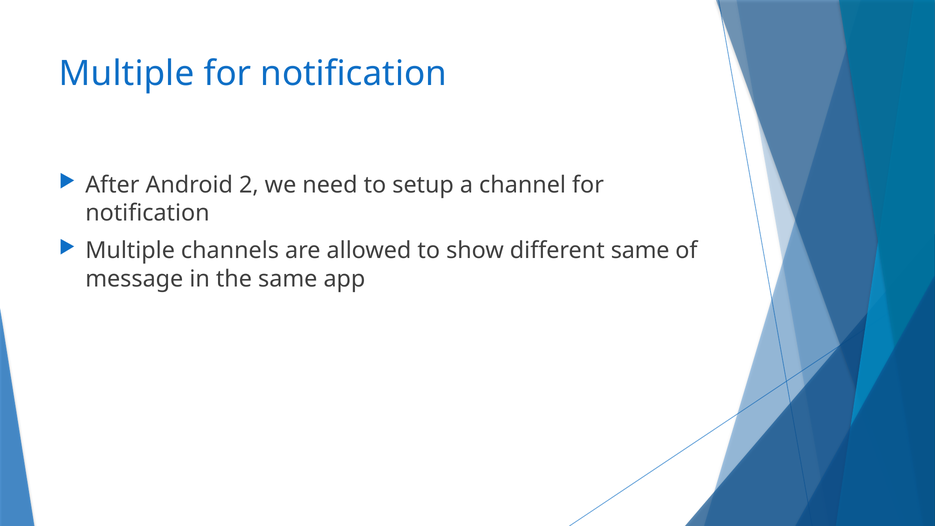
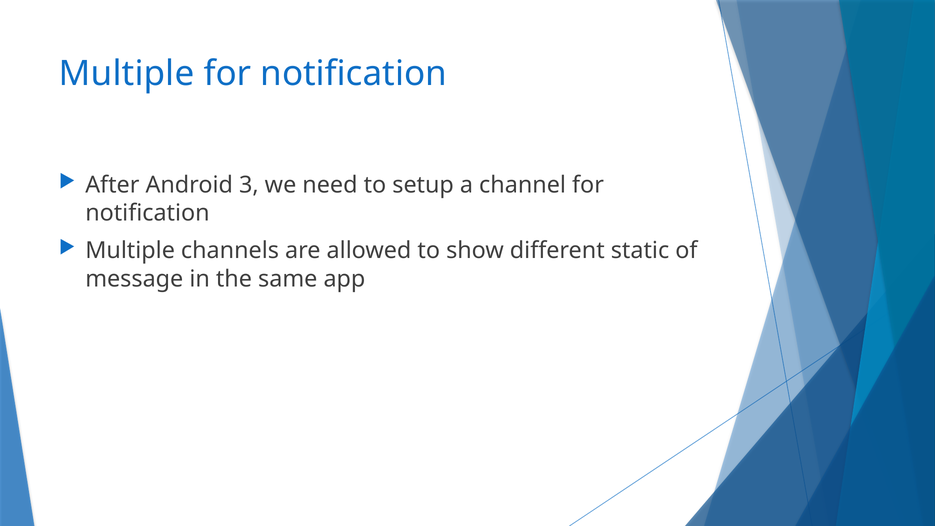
2: 2 -> 3 (249, 185)
different same: same -> static (640, 251)
